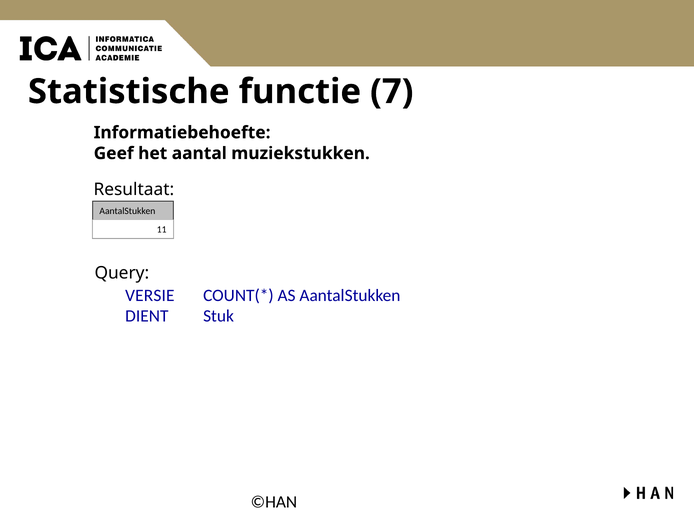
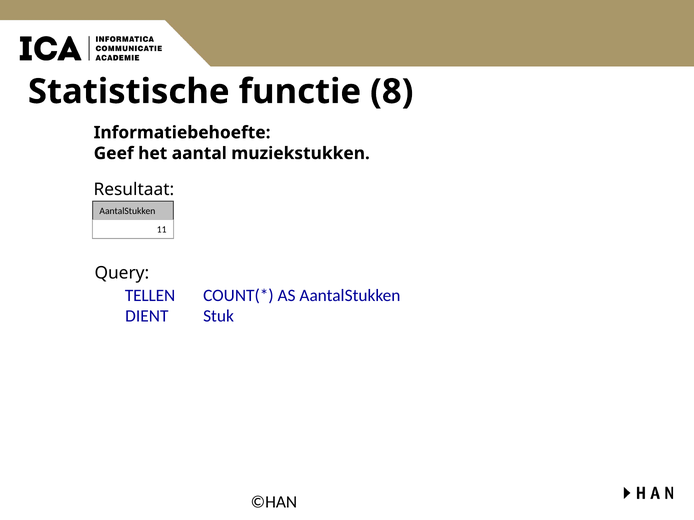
7: 7 -> 8 (392, 92)
VERSIE: VERSIE -> TELLEN (150, 296)
